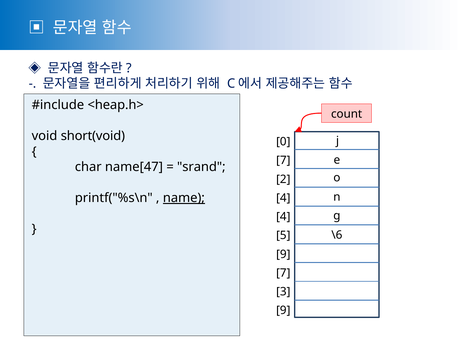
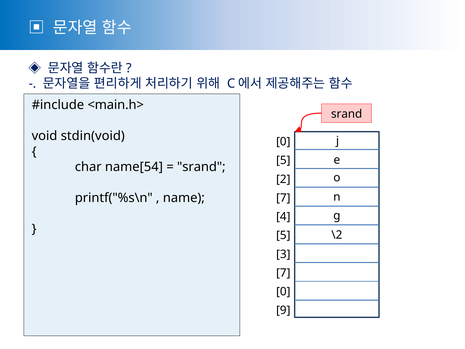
<heap.h>: <heap.h> -> <main.h> (116, 105)
count: count -> srand (347, 114)
short(void: short(void -> stdin(void (93, 136)
7: 7 -> 5 (283, 160)
name[47: name[47 -> name[54 (134, 167)
name underline: present -> none (184, 198)
4: 4 -> 7 (283, 198)
\6: \6 -> \2 (337, 235)
9: 9 -> 3 (283, 254)
3: 3 -> 0 (283, 291)
